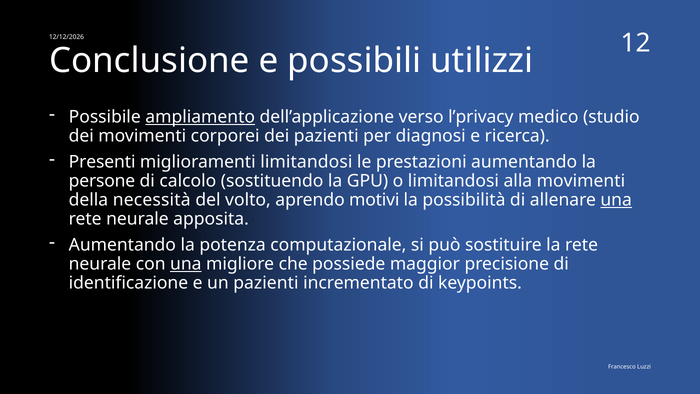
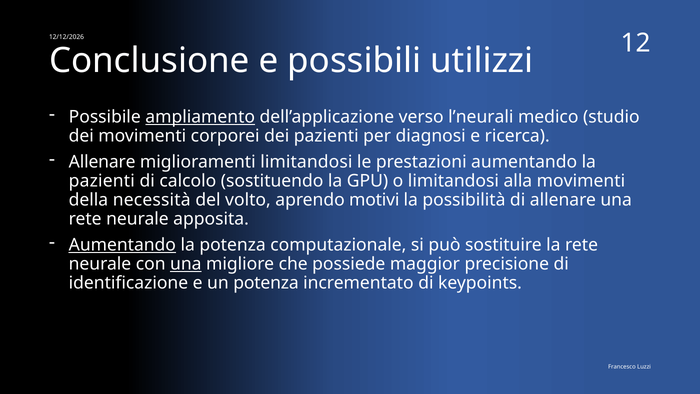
l’privacy: l’privacy -> l’neurali (481, 117)
Presenti: Presenti -> Allenare (102, 162)
persone: persone -> pazienti (102, 181)
una underline: present -> none (616, 200)
Aumentando underline: none -> present (122, 245)
un pazienti: pazienti -> potenza (266, 283)
